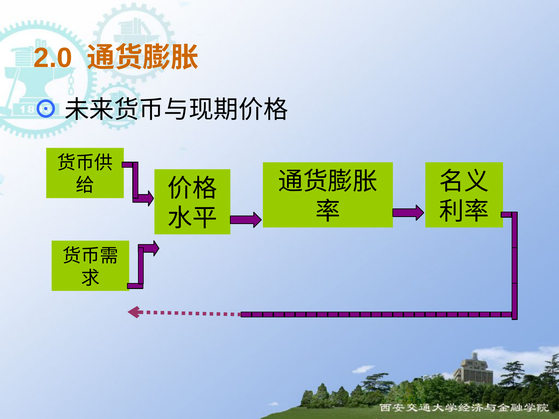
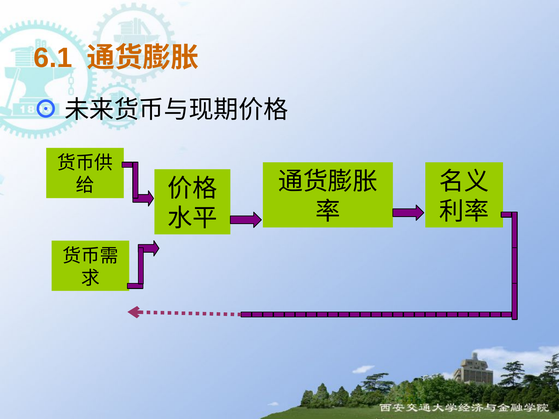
2.0: 2.0 -> 6.1 (53, 58)
